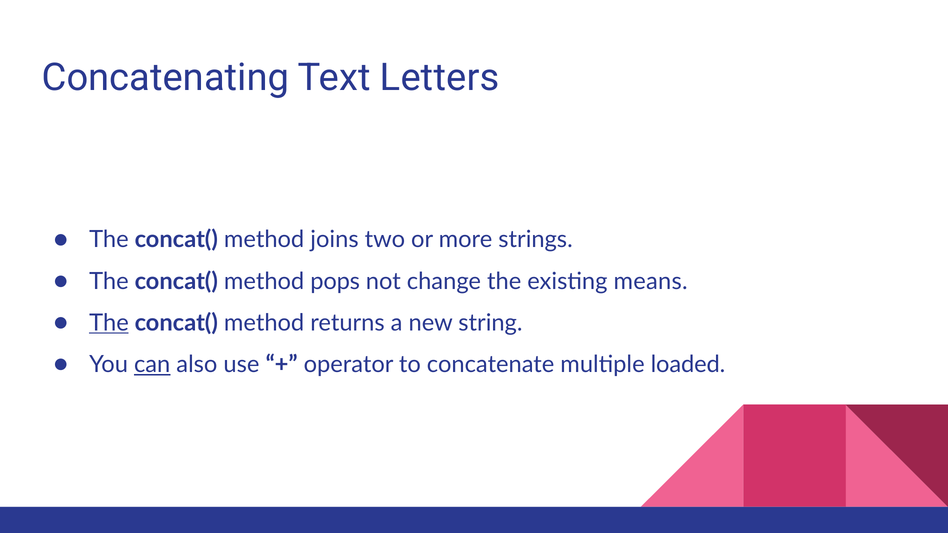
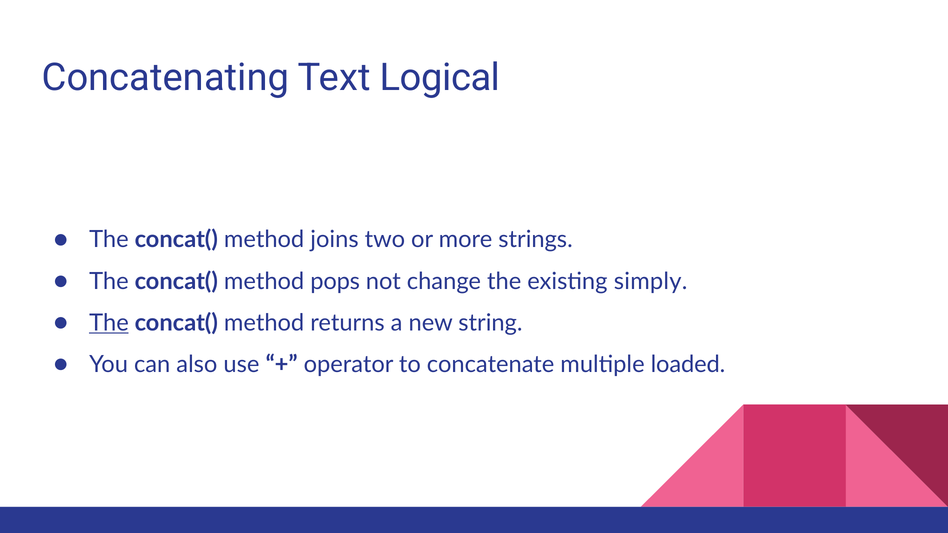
Letters: Letters -> Logical (440, 78)
means: means -> simply (651, 281)
can underline: present -> none (152, 365)
